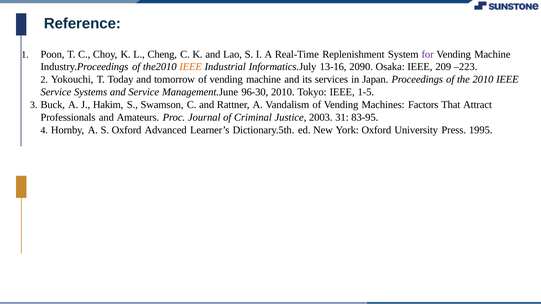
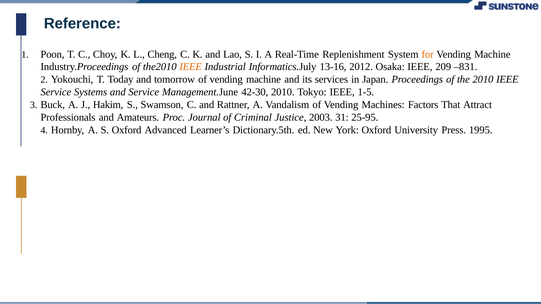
for colour: purple -> orange (428, 54)
2090: 2090 -> 2012 (361, 67)
–223: –223 -> –831 (466, 67)
96-30: 96-30 -> 42-30 (255, 92)
83-95: 83-95 -> 25-95 (365, 118)
